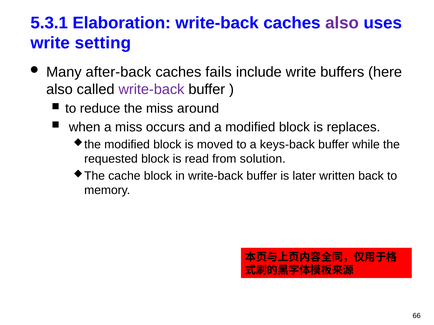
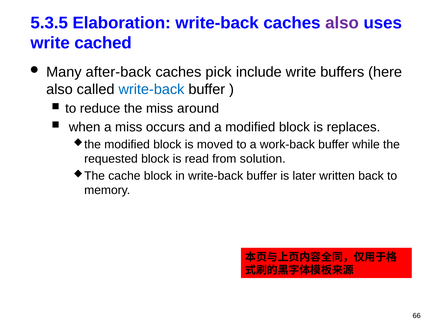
5.3.1: 5.3.1 -> 5.3.5 (49, 23)
setting: setting -> cached (103, 43)
fails: fails -> pick (219, 72)
write-back colour: purple -> blue (151, 89)
keys-back: keys-back -> work-back (287, 145)
